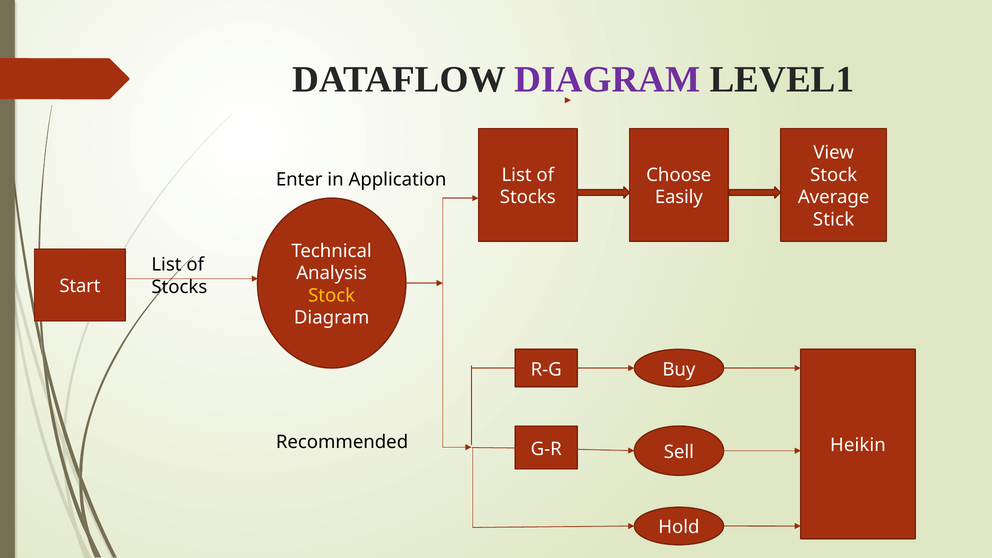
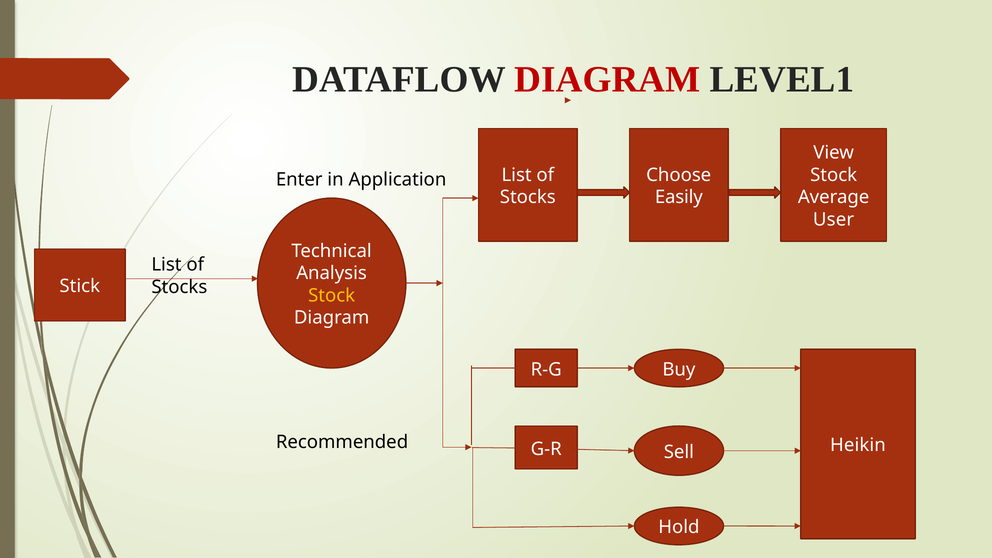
DIAGRAM colour: purple -> red (607, 79)
Stick: Stick -> User (834, 220)
Start: Start -> Stick (80, 286)
